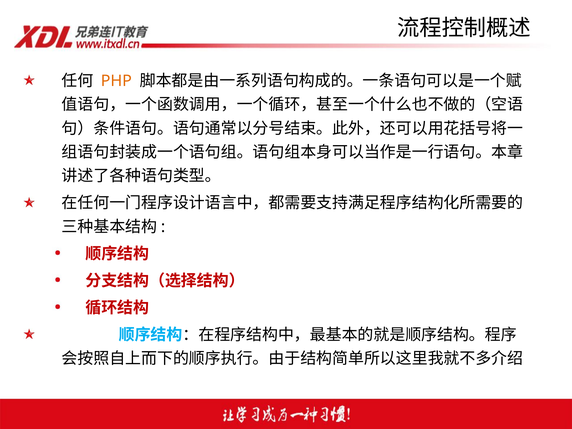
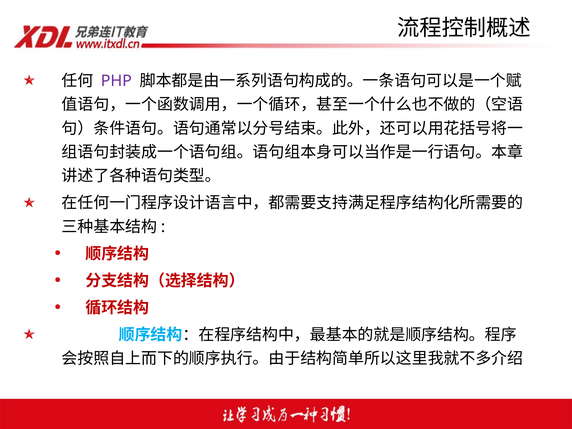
PHP colour: orange -> purple (116, 81)
